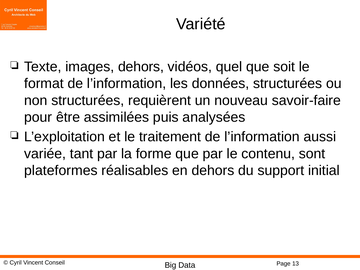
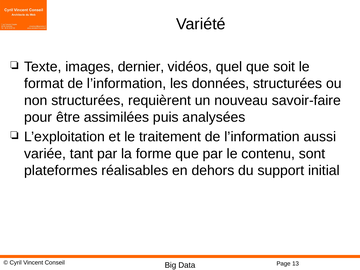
images dehors: dehors -> dernier (141, 67)
